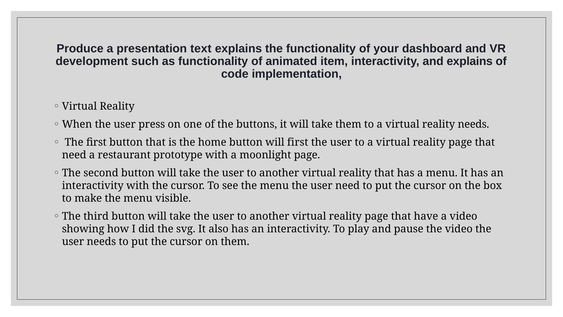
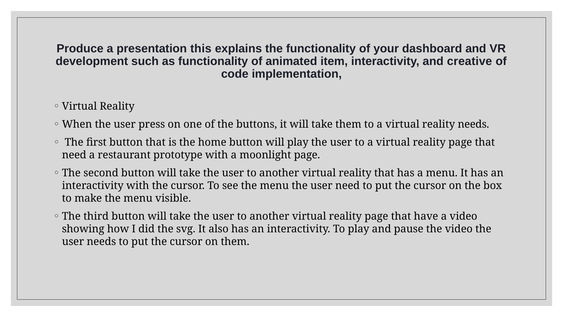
text: text -> this (201, 49)
and explains: explains -> creative (470, 61)
will first: first -> play (298, 142)
